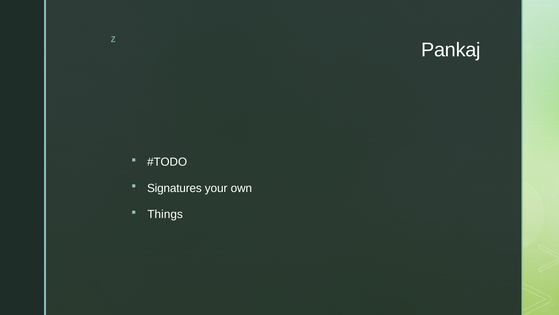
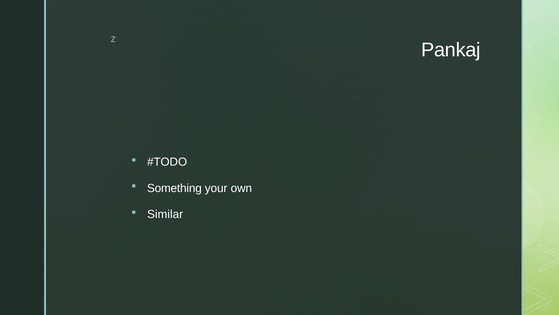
Signatures: Signatures -> Something (174, 188)
Things: Things -> Similar (165, 214)
